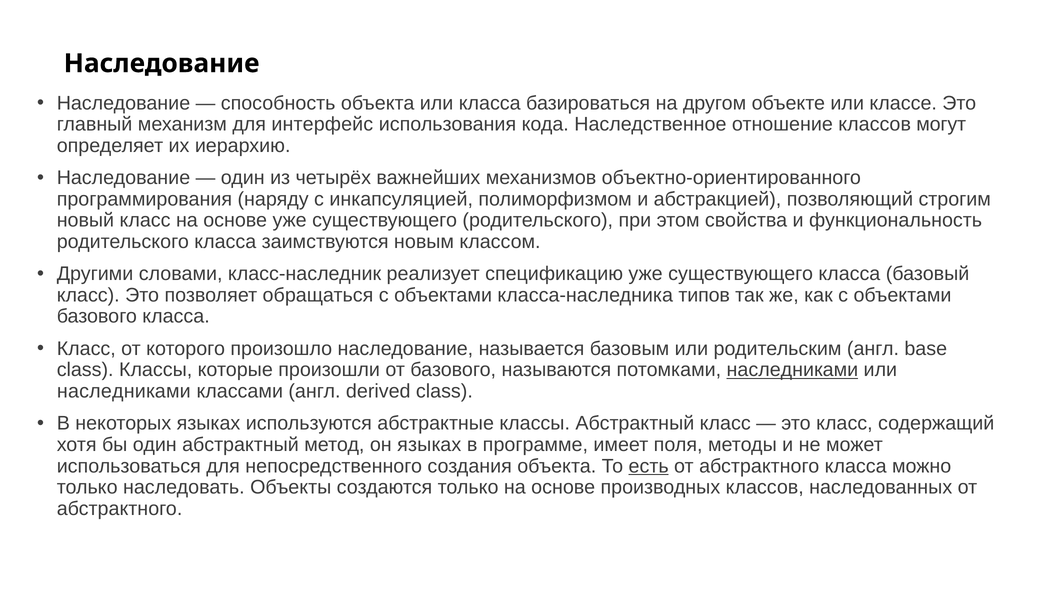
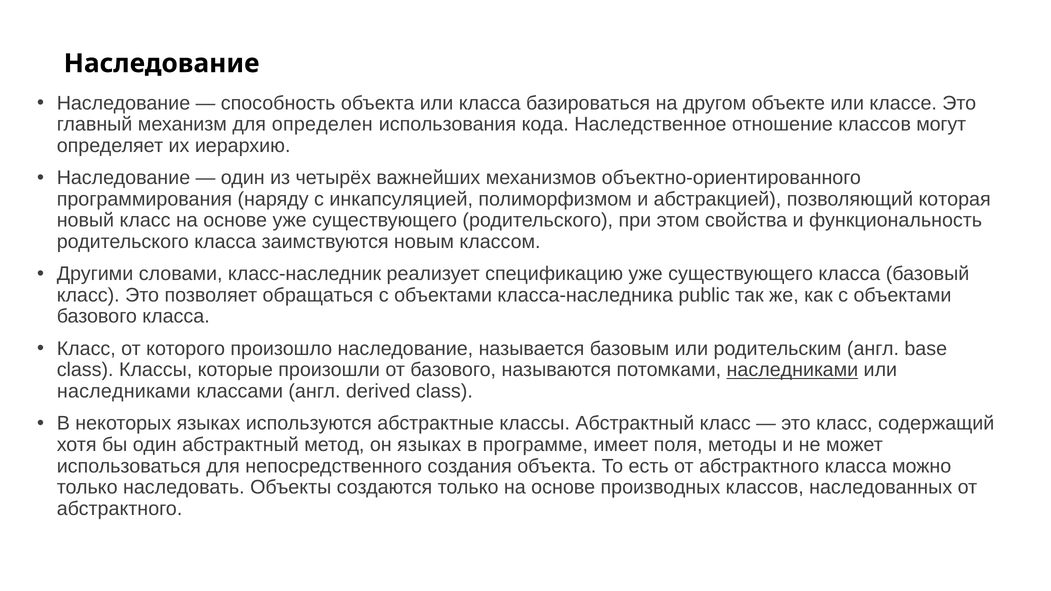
интерфейс: интерфейс -> определен (322, 124)
строгим: строгим -> которая (955, 199)
типов: типов -> public (704, 295)
есть underline: present -> none (649, 466)
